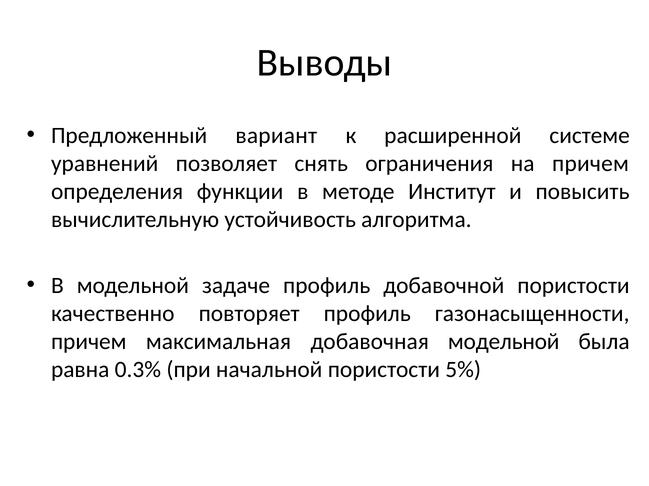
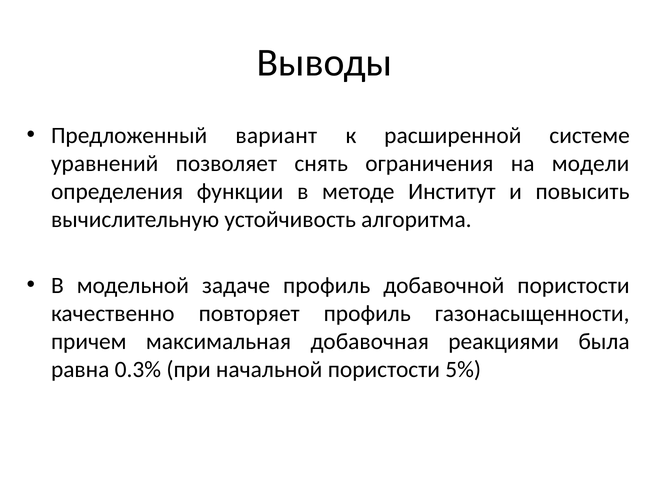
на причем: причем -> модели (591, 164)
добавочная модельной: модельной -> реакциями (504, 342)
